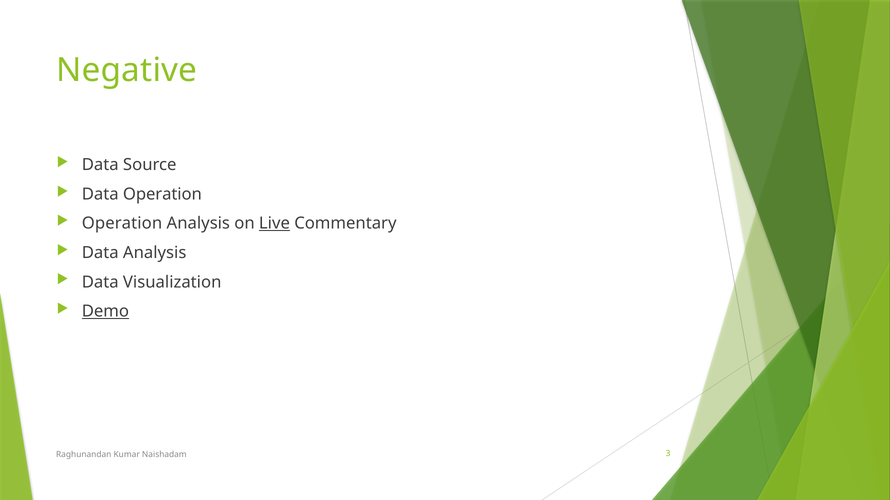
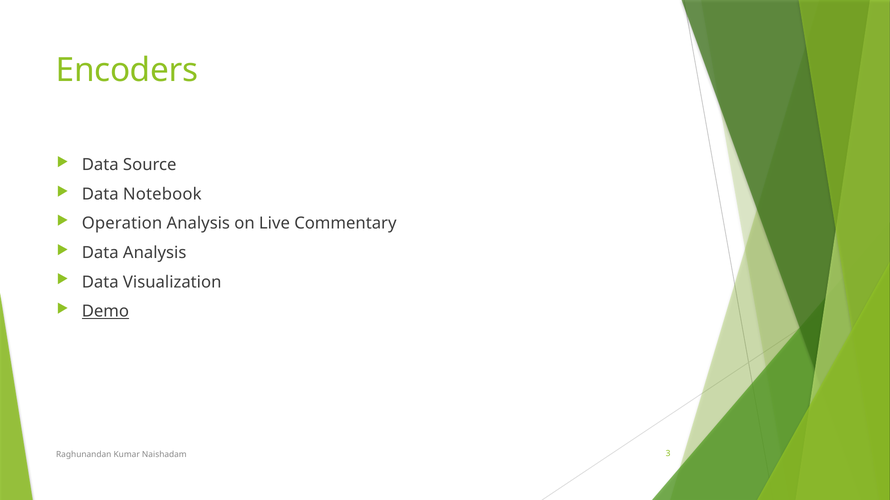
Negative: Negative -> Encoders (127, 70)
Data Operation: Operation -> Notebook (162, 194)
Live underline: present -> none (274, 224)
